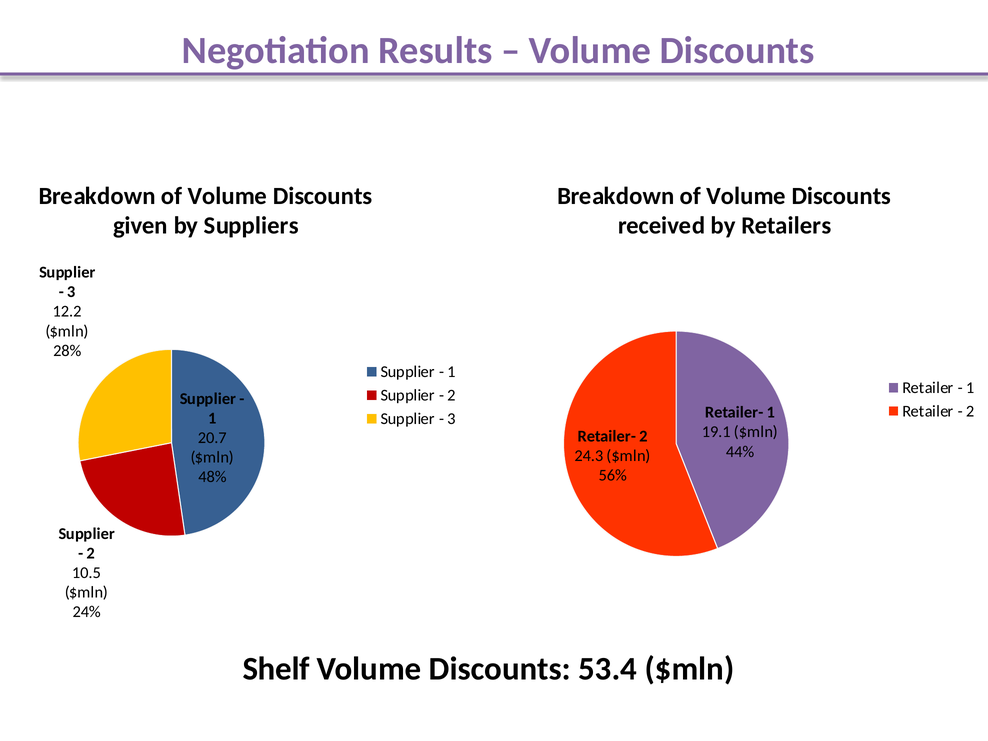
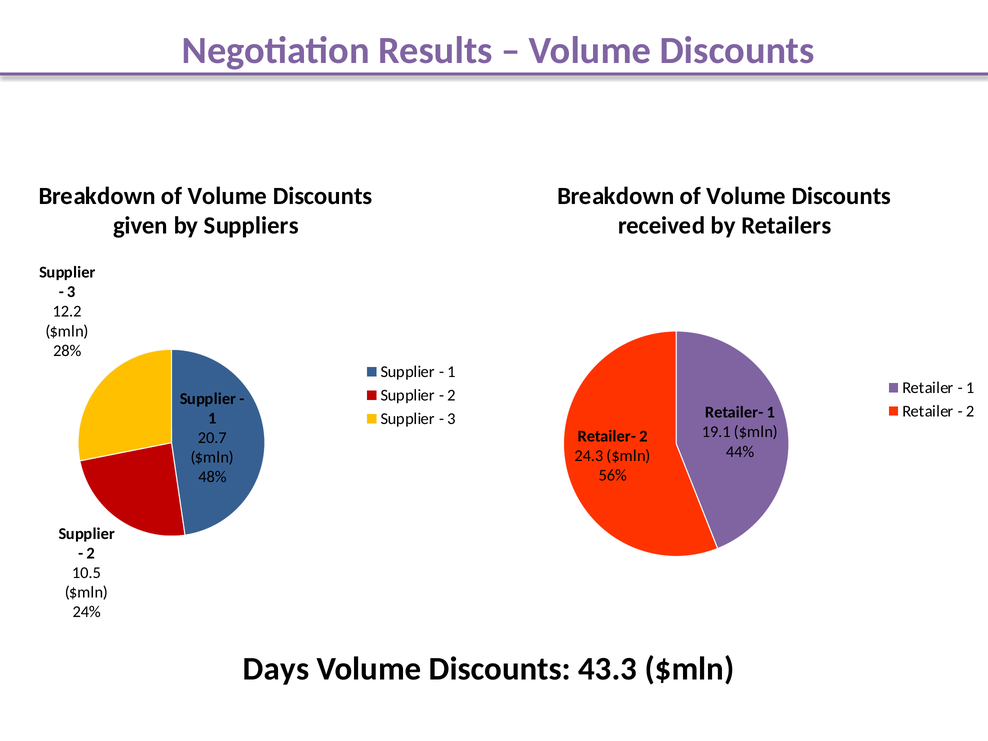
Shelf: Shelf -> Days (276, 669)
53.4: 53.4 -> 43.3 (608, 669)
